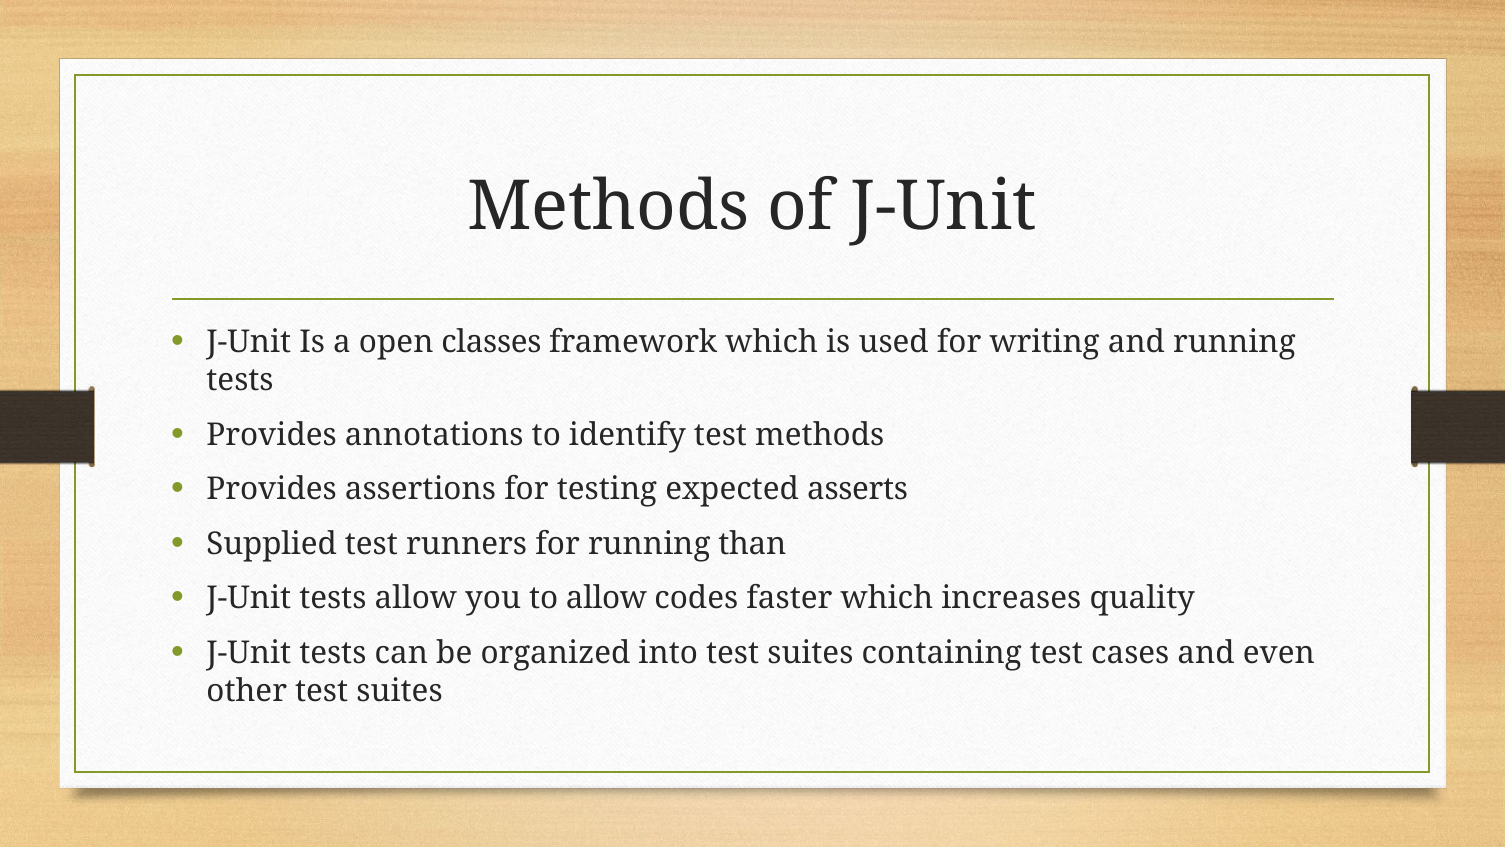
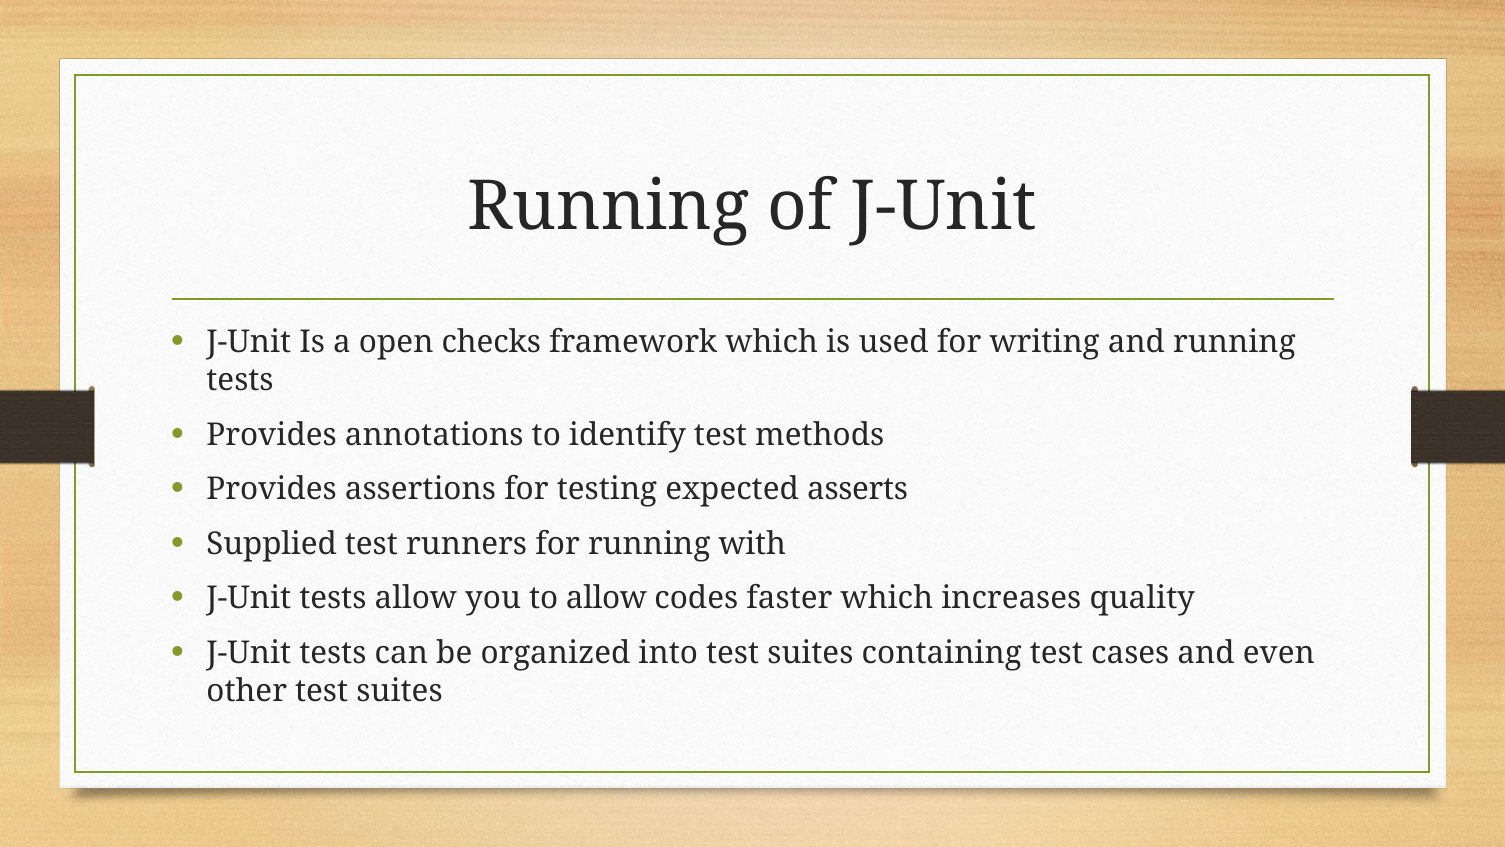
Methods: Methods -> Running (608, 206)
classes: classes -> checks (491, 342)
than: than -> with (752, 544)
